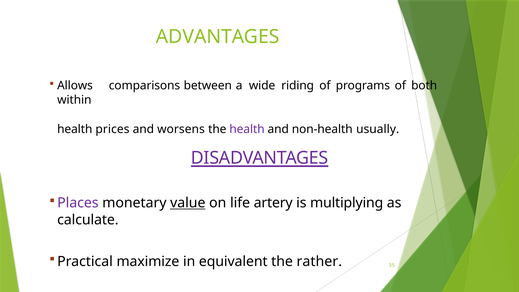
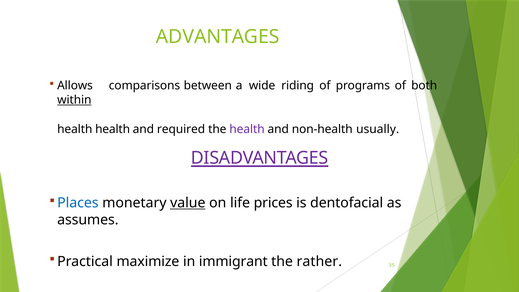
within underline: none -> present (74, 100)
health prices: prices -> health (113, 129)
worsens: worsens -> required (181, 129)
Places colour: purple -> blue (78, 203)
artery: artery -> prices (273, 203)
multiplying: multiplying -> dentofacial (347, 203)
calculate: calculate -> assumes (88, 220)
equivalent: equivalent -> immigrant (233, 261)
